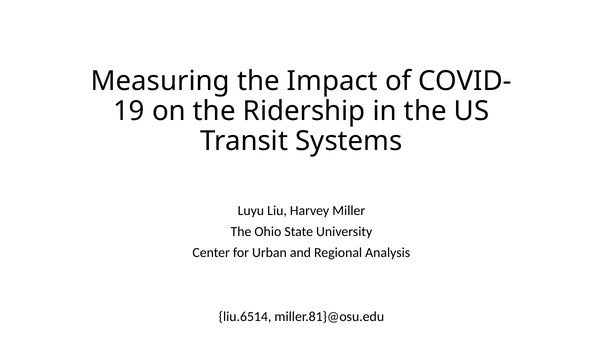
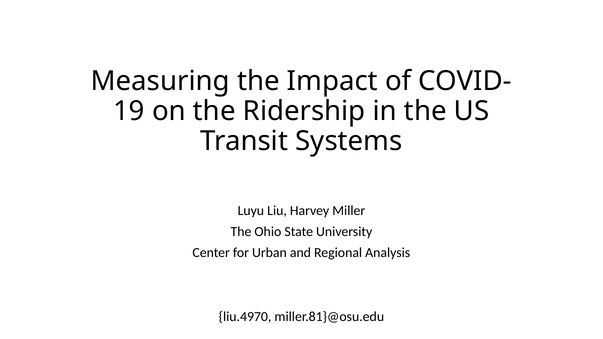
liu.6514: liu.6514 -> liu.4970 (245, 317)
